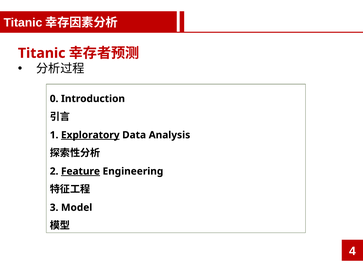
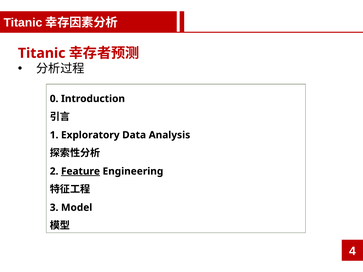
Exploratory underline: present -> none (90, 135)
